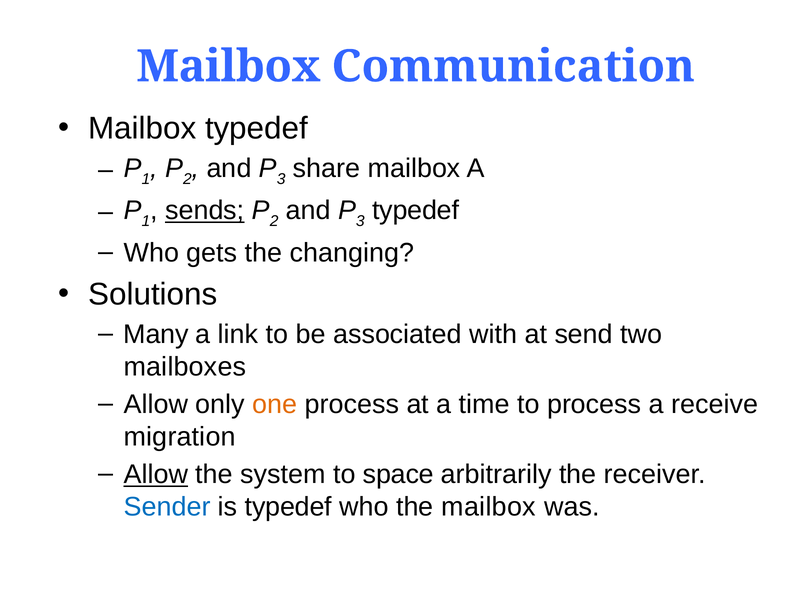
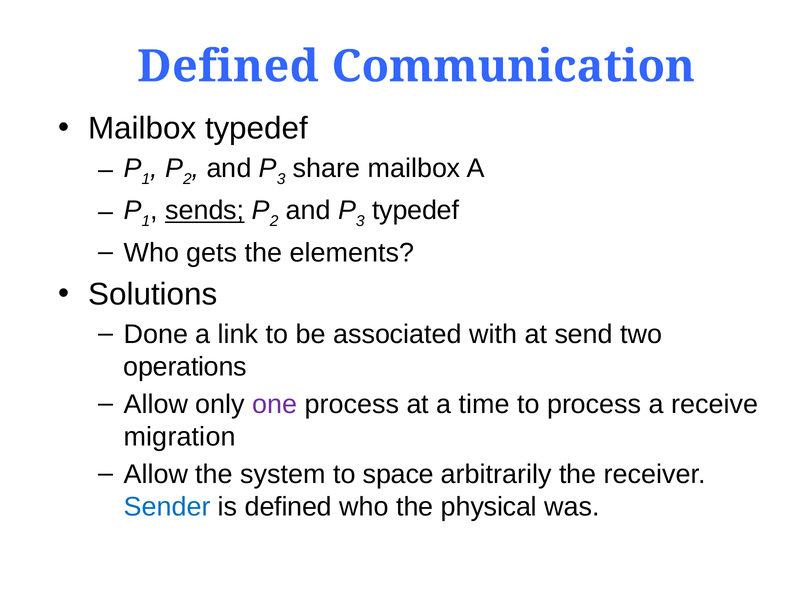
Mailbox: Mailbox -> Defined (228, 67)
changing: changing -> elements (352, 253)
Many: Many -> Done (156, 334)
mailboxes: mailboxes -> operations (185, 367)
one colour: orange -> purple (275, 404)
Allow underline: present -> none (156, 475)
is typedef: typedef -> defined (288, 507)
the mailbox: mailbox -> physical (489, 507)
